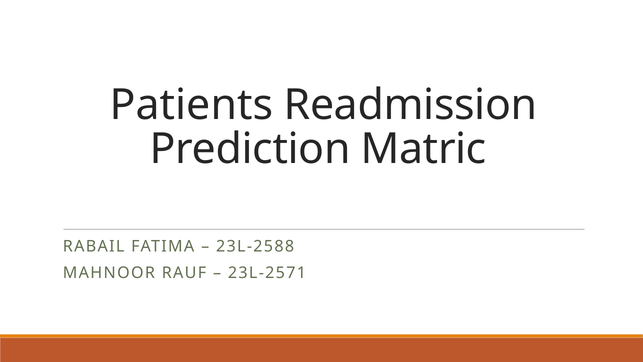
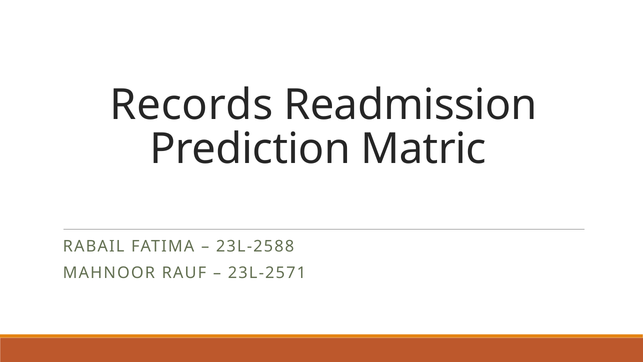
Patients: Patients -> Records (191, 105)
